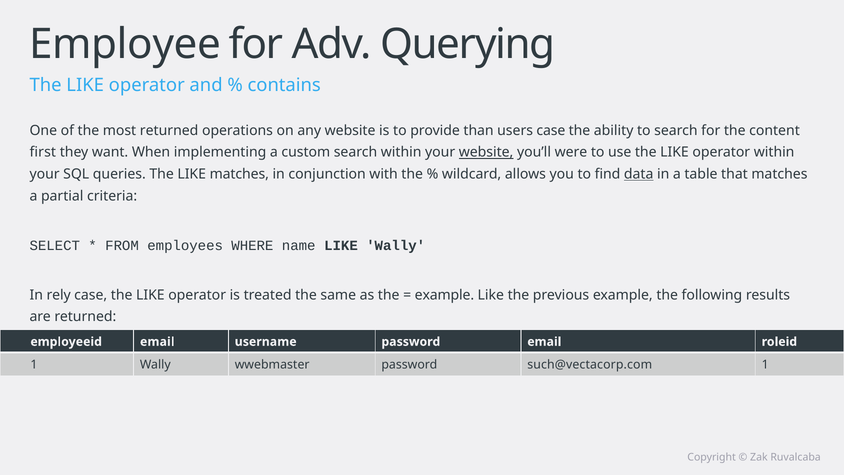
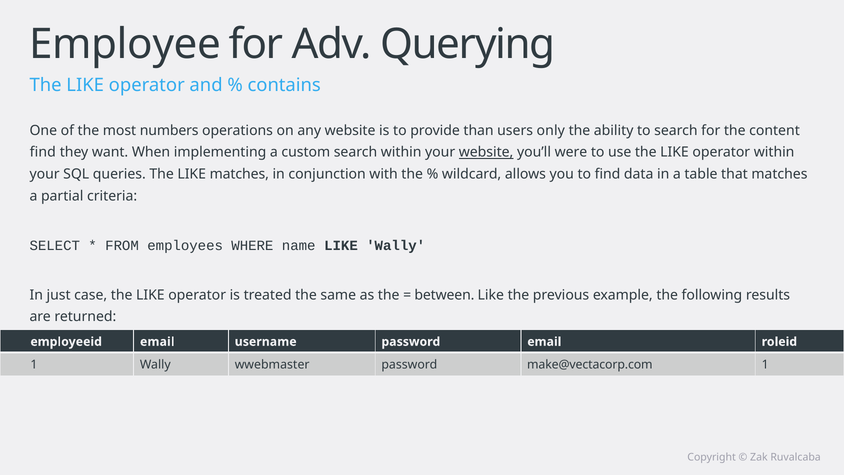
most returned: returned -> numbers (169, 130)
users case: case -> only (551, 130)
first: first -> find (43, 152)
data underline: present -> none (639, 174)
rely: rely -> just (59, 295)
example: example -> between (444, 295)
such@vectacorp.com: such@vectacorp.com -> make@vectacorp.com (590, 365)
